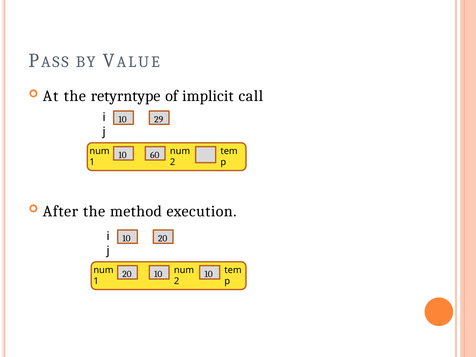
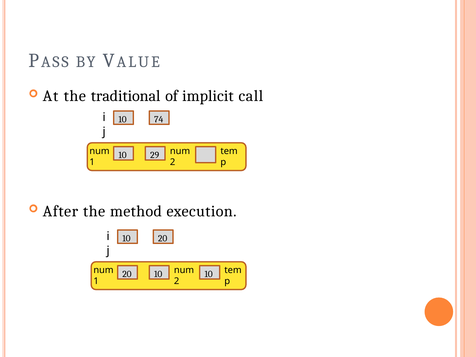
retyrntype: retyrntype -> traditional (126, 96)
29: 29 -> 74 (159, 120)
60: 60 -> 29 (155, 155)
